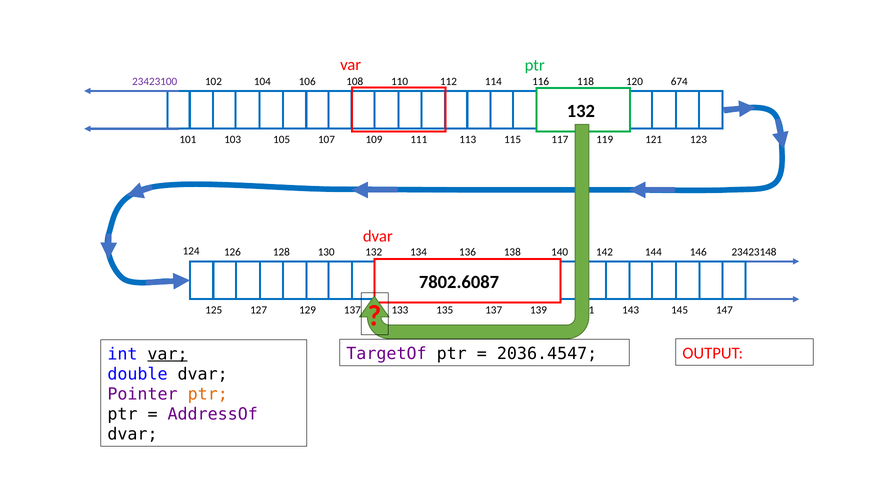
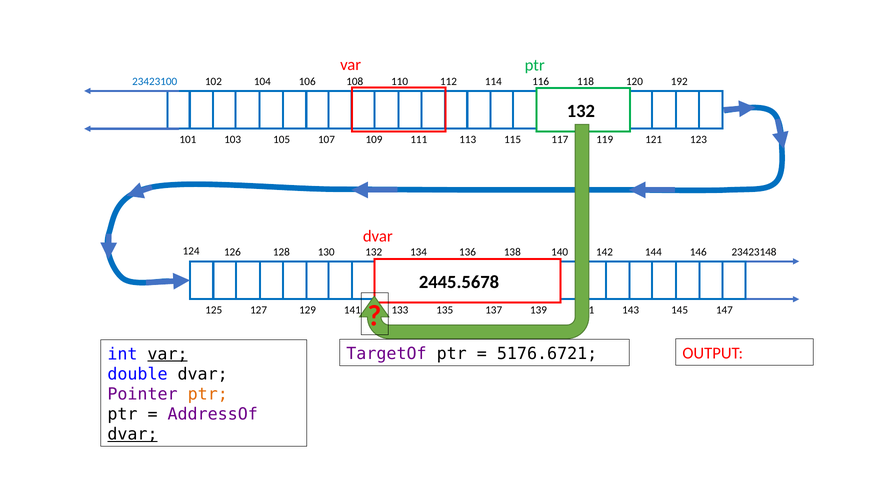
23423100 colour: purple -> blue (155, 81)
674: 674 -> 192 (679, 81)
7802.6087: 7802.6087 -> 2445.5678 (459, 282)
129 137: 137 -> 141 (352, 310)
2036.4547: 2036.4547 -> 5176.6721 (547, 353)
dvar underline: none -> present (132, 434)
